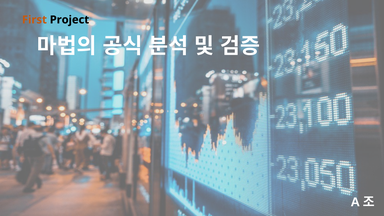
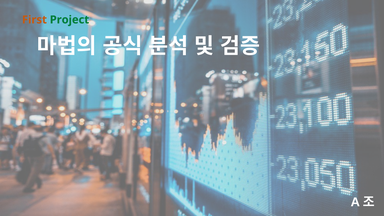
Project colour: black -> green (69, 20)
